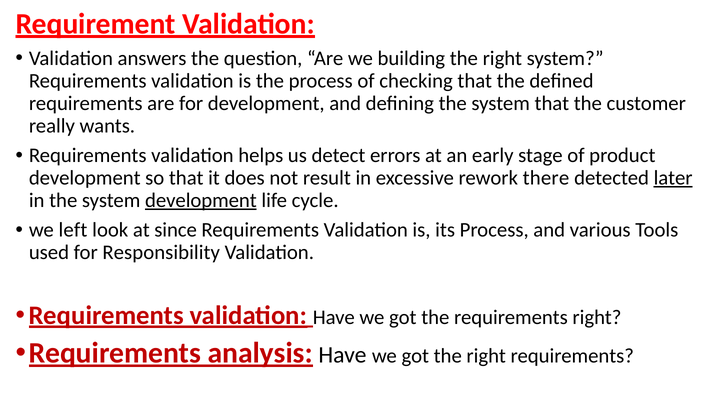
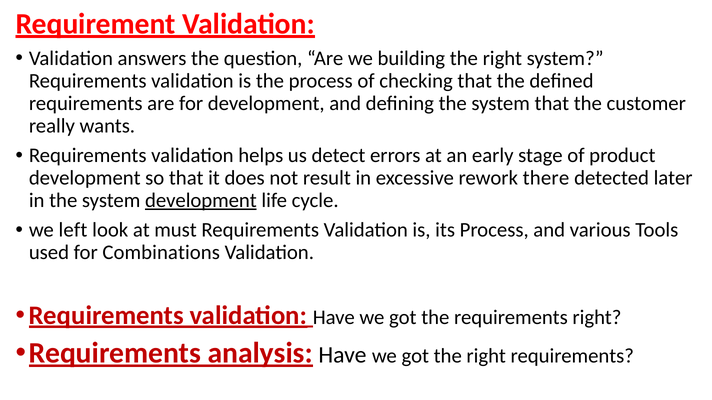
later underline: present -> none (673, 178)
since: since -> must (176, 230)
Responsibility: Responsibility -> Combinations (161, 253)
